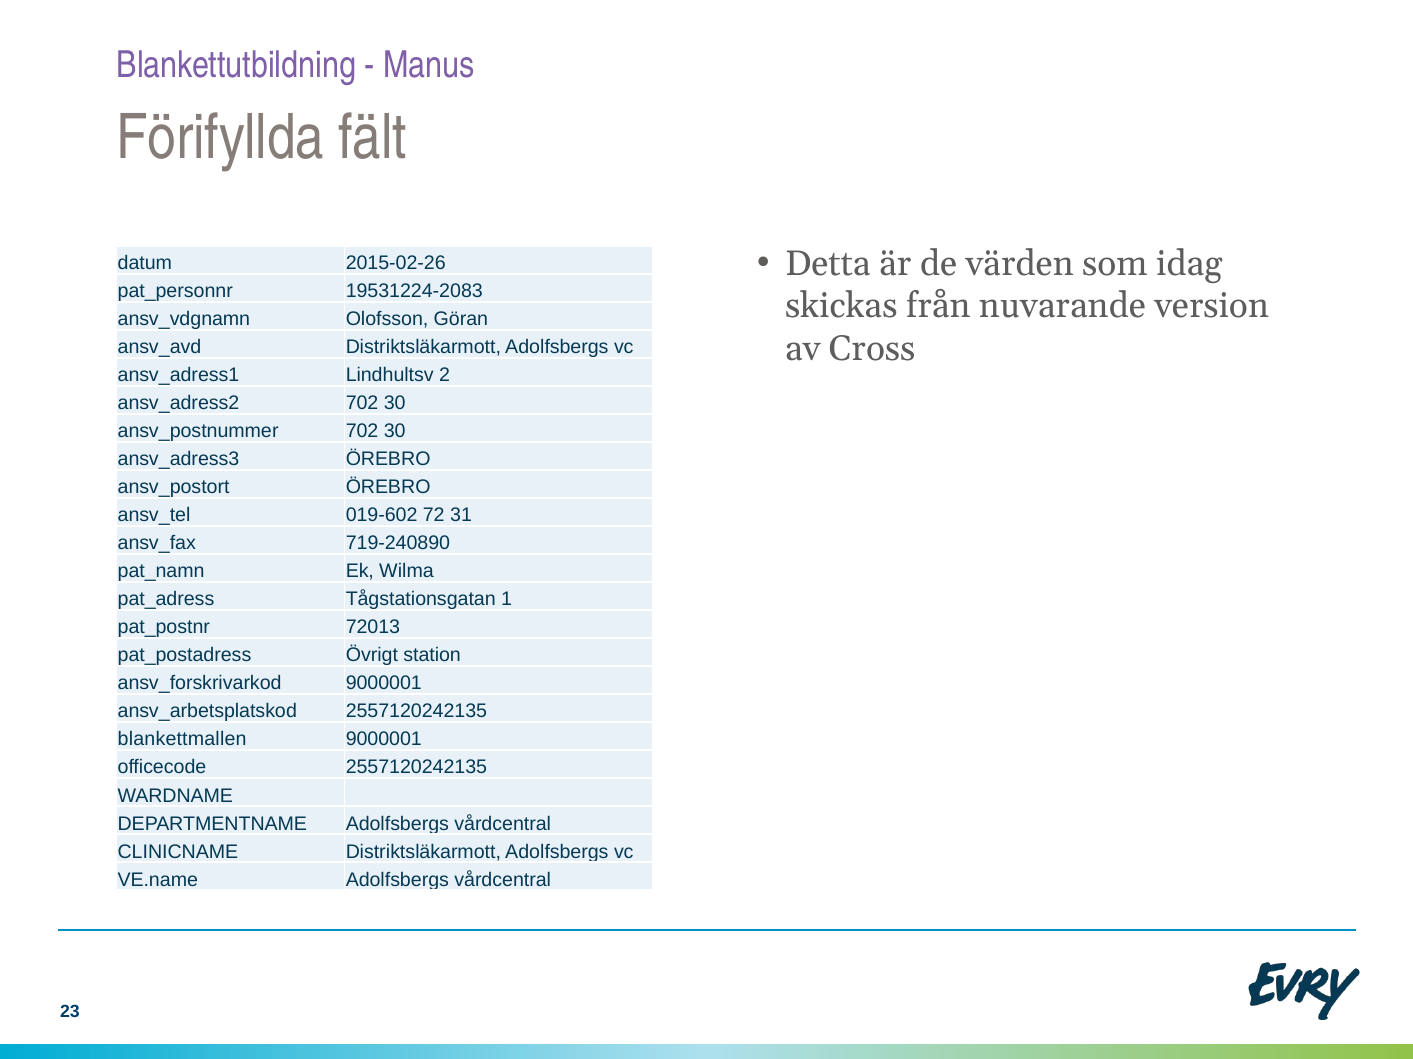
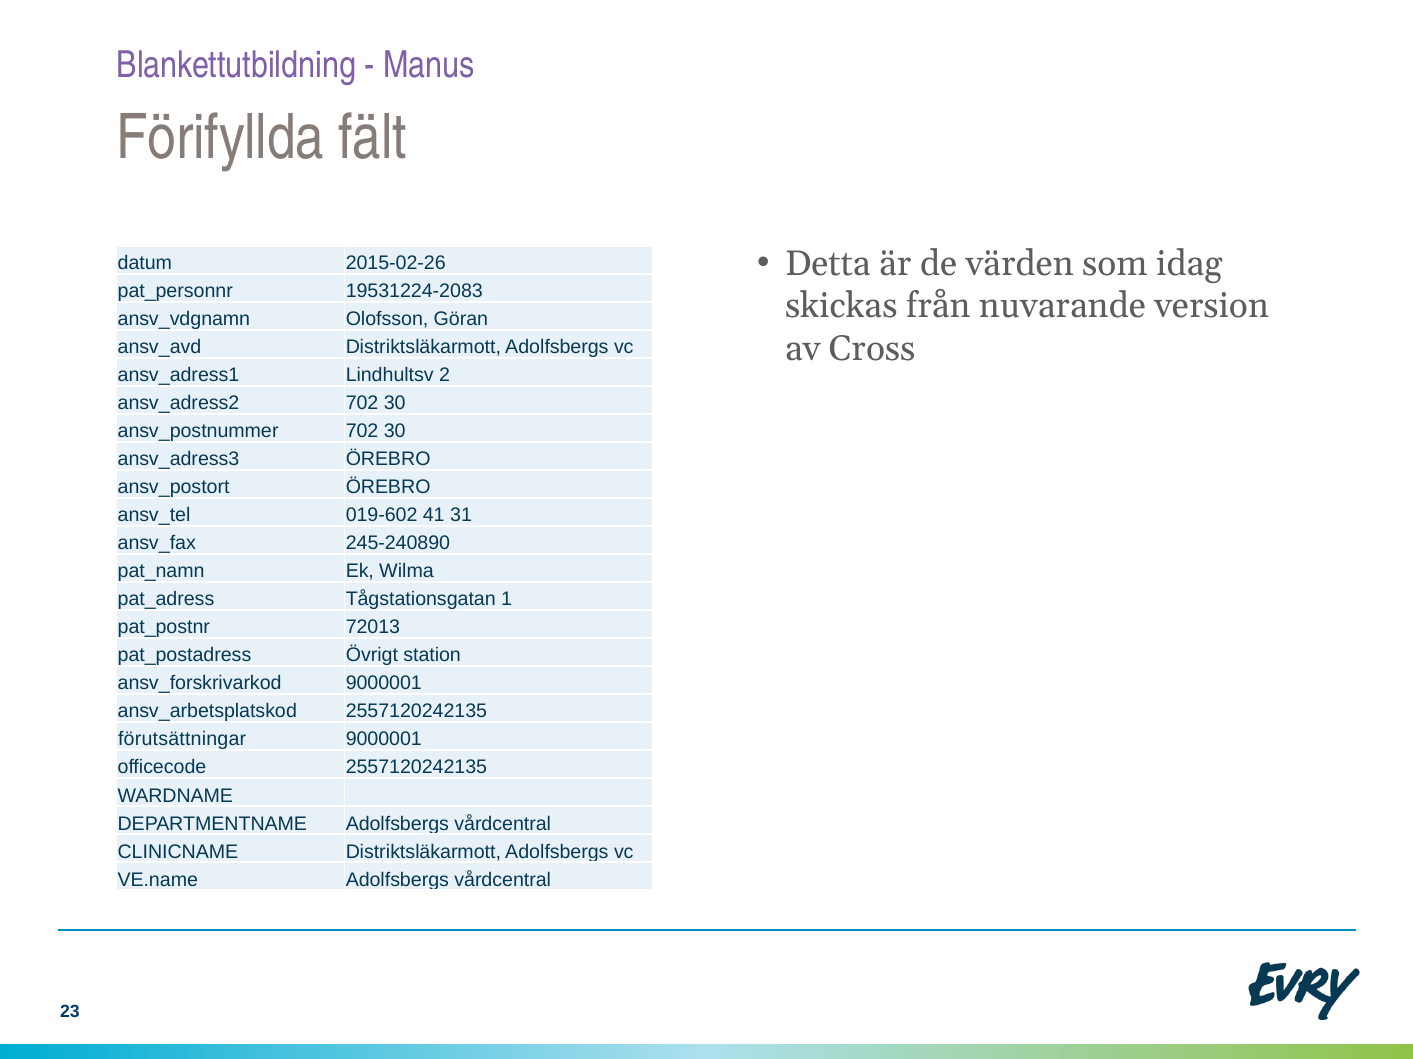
72: 72 -> 41 (434, 516)
719-240890: 719-240890 -> 245-240890 (398, 544)
blankettmallen: blankettmallen -> förutsättningar (182, 740)
